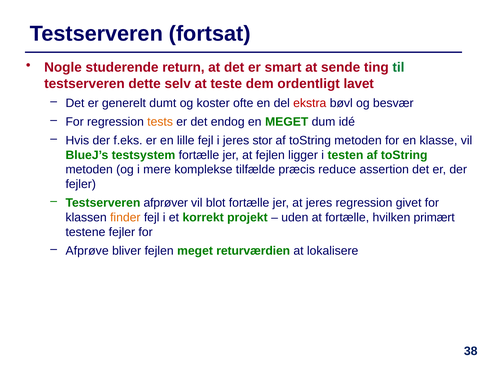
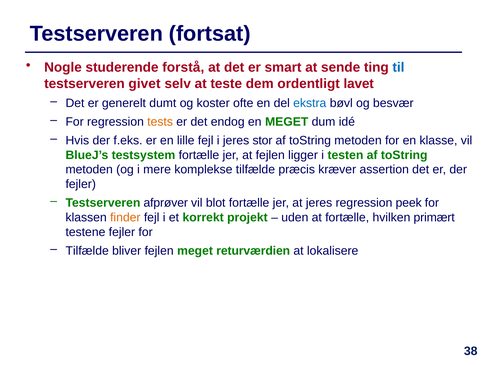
return: return -> forstå (183, 68)
til colour: green -> blue (398, 68)
dette: dette -> givet (145, 84)
ekstra colour: red -> blue (310, 103)
reduce: reduce -> kræver (337, 170)
givet: givet -> peek (409, 203)
Afprøve: Afprøve -> Tilfælde (87, 251)
